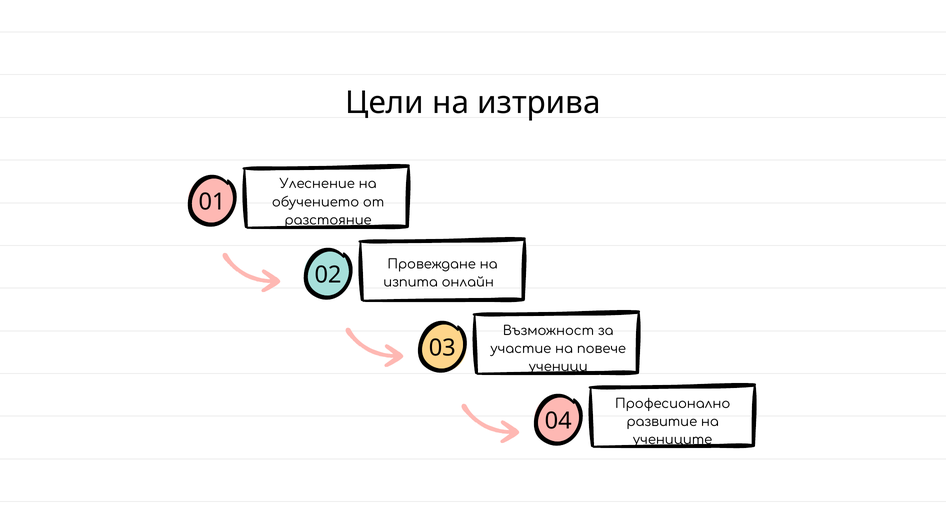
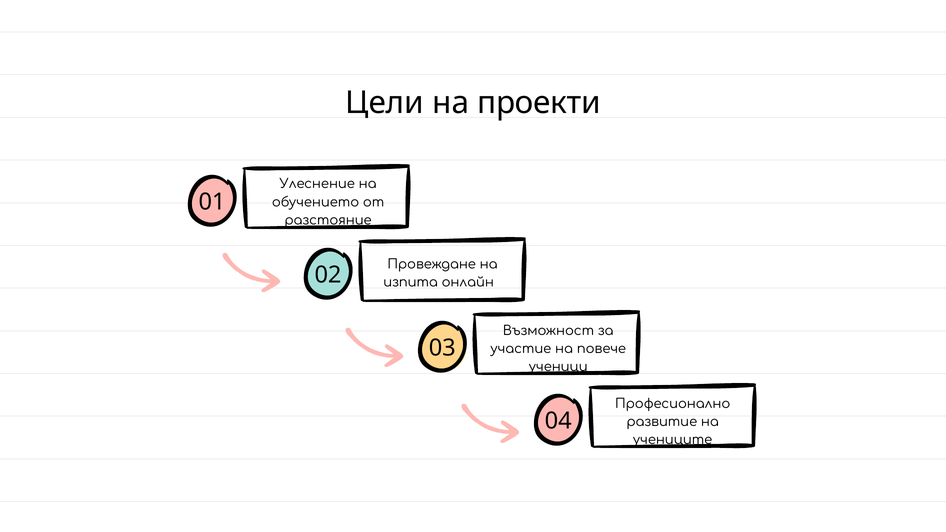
изтрива: изтрива -> проекти (539, 103)
